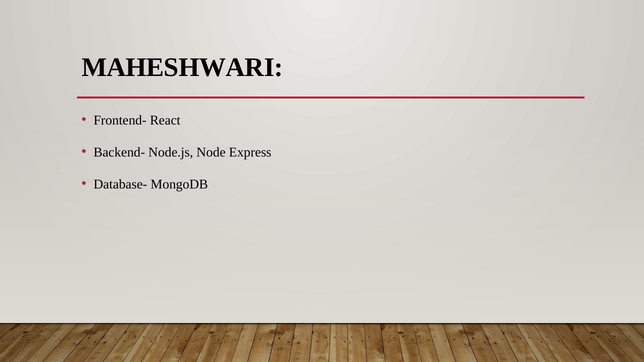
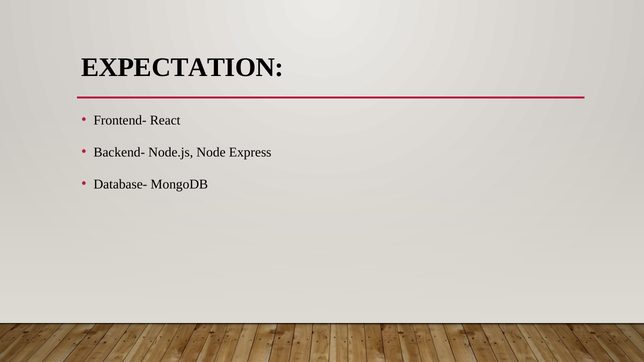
MAHESHWARI: MAHESHWARI -> EXPECTATION (182, 68)
